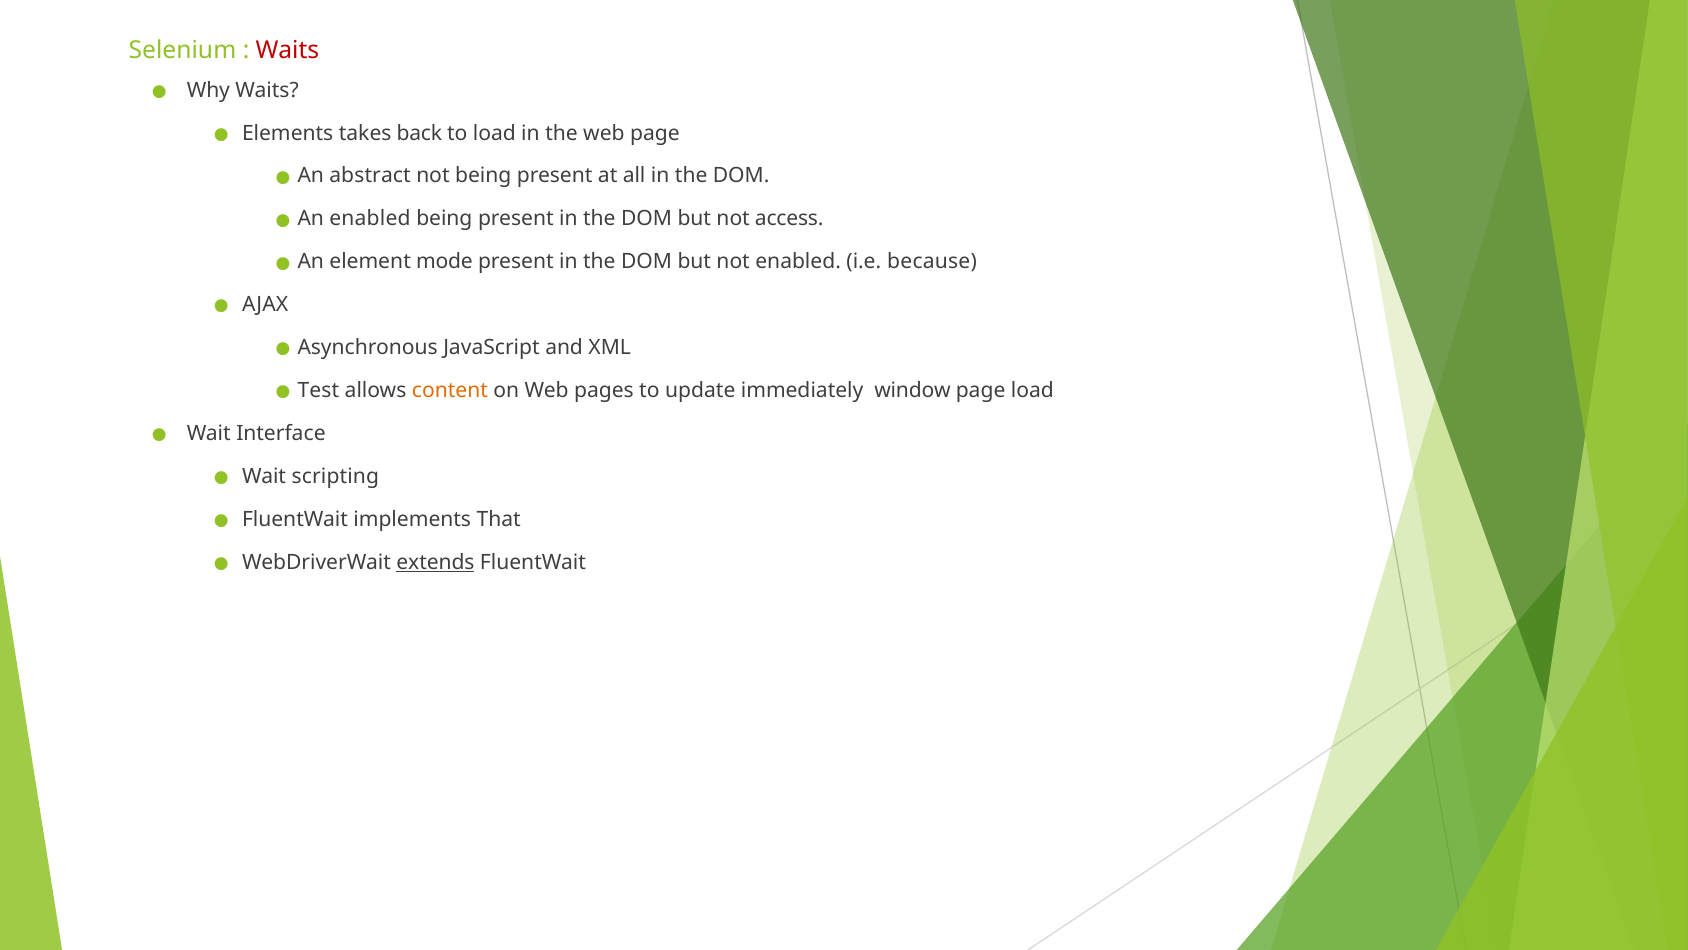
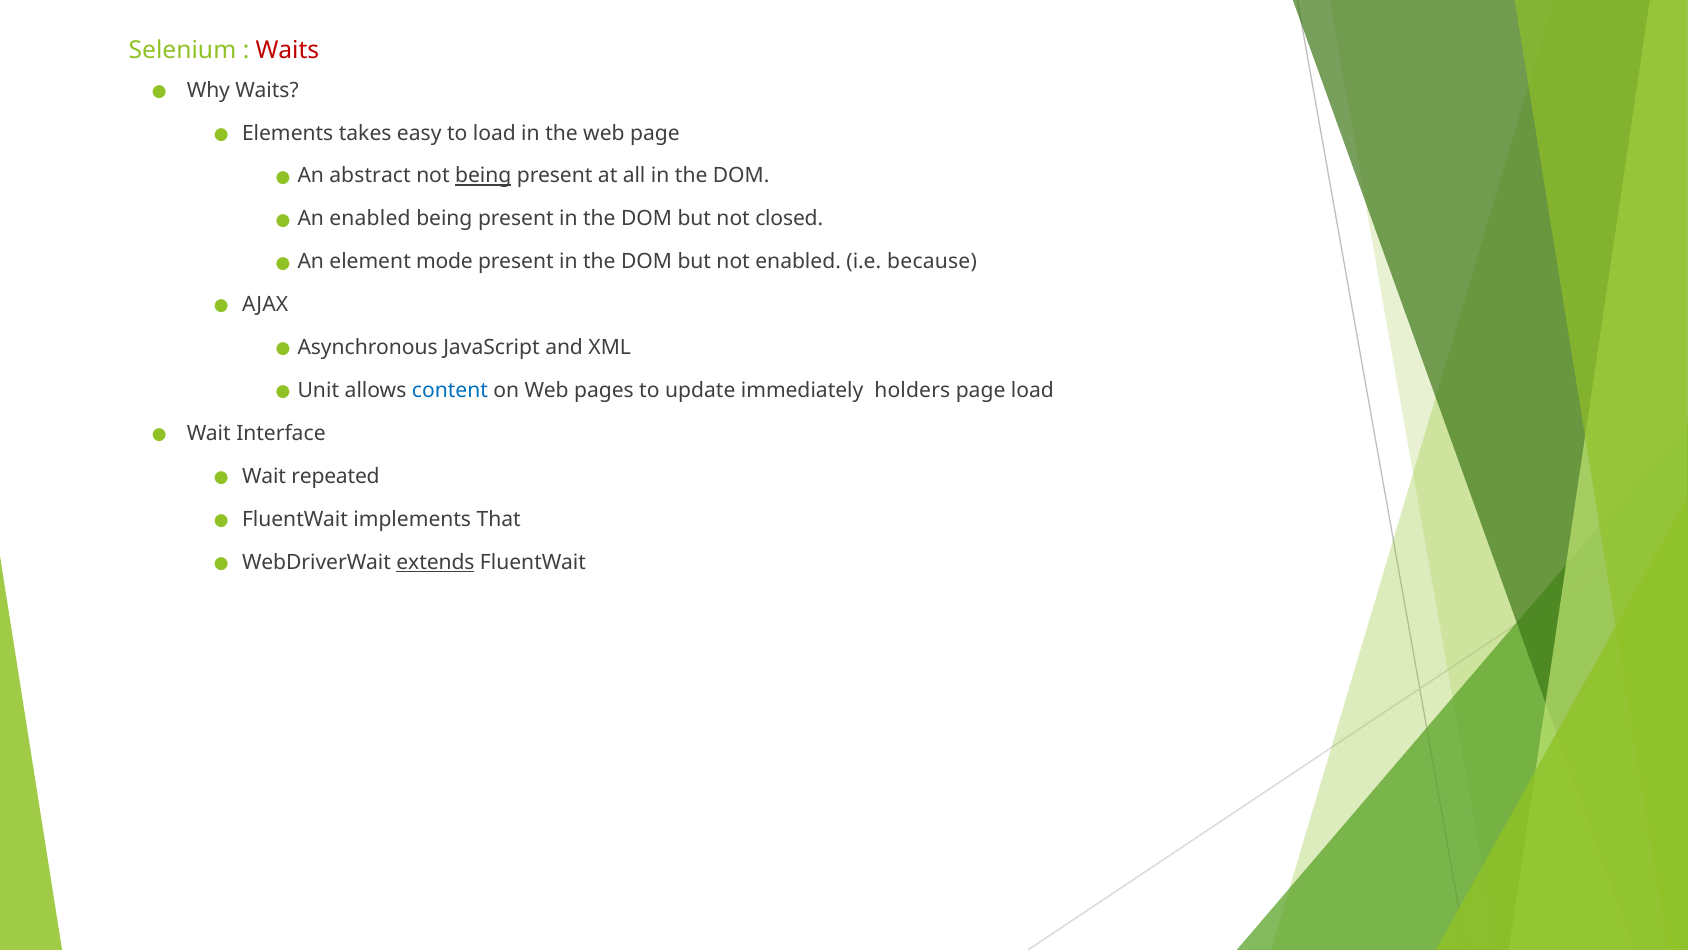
back: back -> easy (419, 133)
being underline: none -> present (483, 176)
access: access -> closed (789, 219)
Test: Test -> Unit (318, 390)
content colour: orange -> blue (450, 390)
window: window -> holders (912, 390)
scripting: scripting -> repeated (336, 476)
